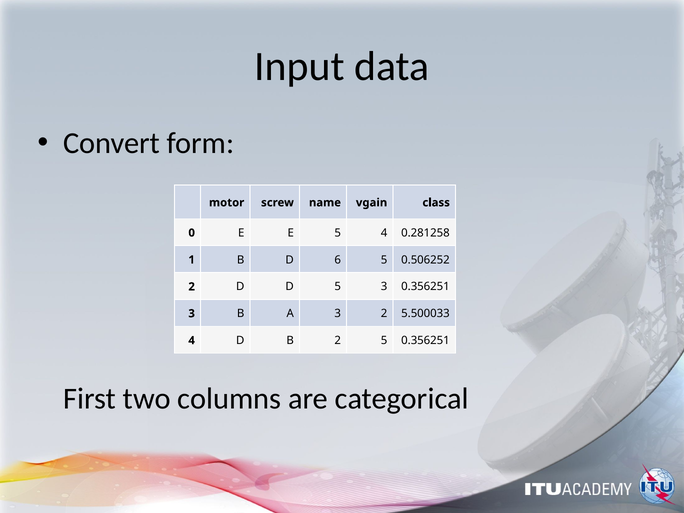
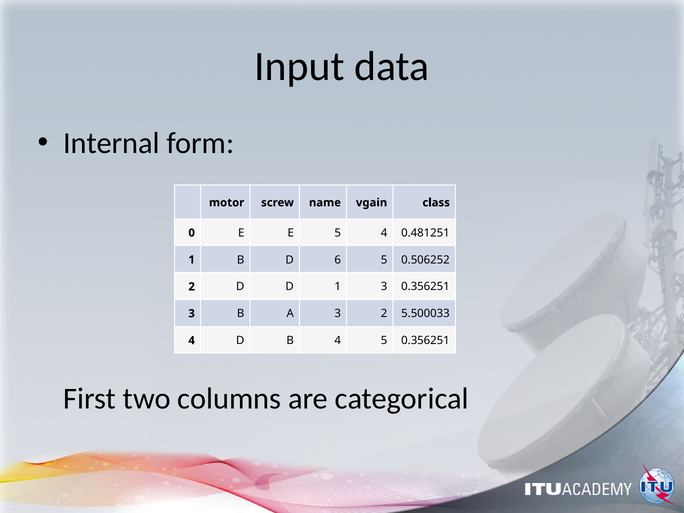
Convert: Convert -> Internal (112, 143)
0.281258: 0.281258 -> 0.481251 (425, 233)
D 5: 5 -> 1 (338, 287)
B 2: 2 -> 4 (338, 340)
